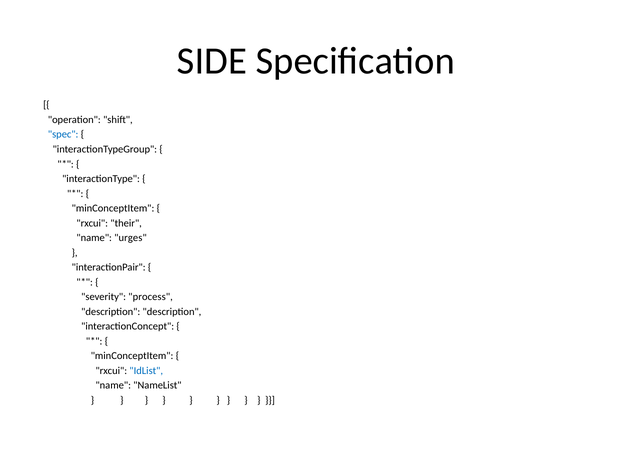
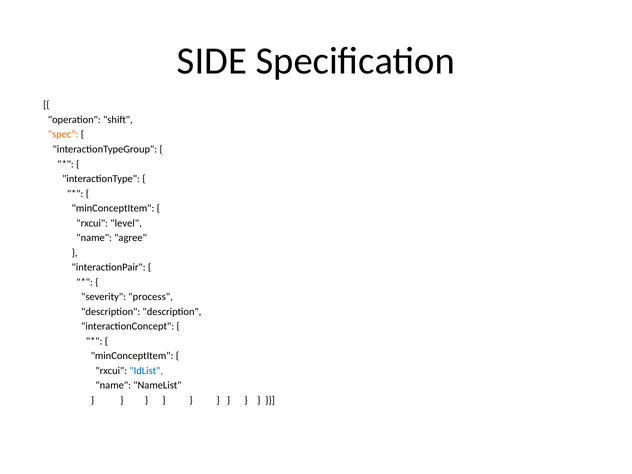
spec colour: blue -> orange (63, 135)
their: their -> level (126, 223)
urges: urges -> agree (131, 238)
